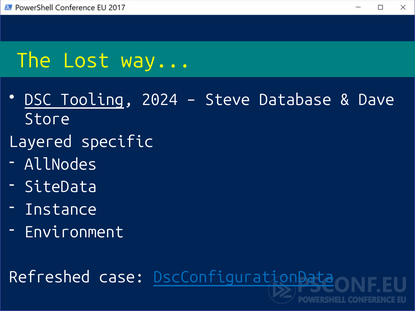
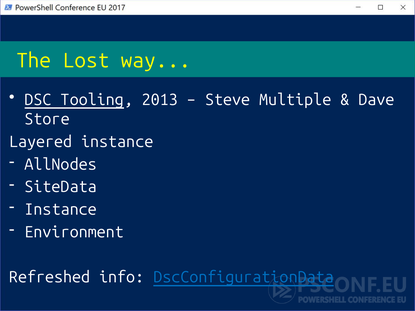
2024: 2024 -> 2013 (160, 100)
Database: Database -> Multiple (295, 100)
Layered specific: specific -> instance (117, 142)
case: case -> info (122, 278)
